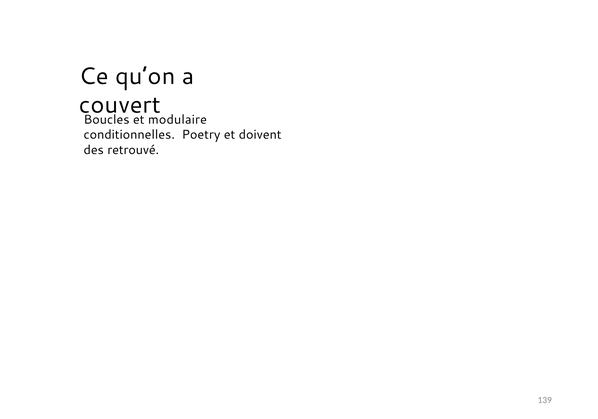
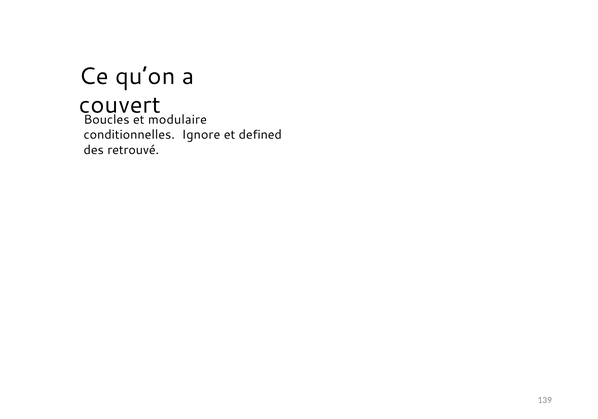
Poetry: Poetry -> Ignore (201, 135)
doivent: doivent -> defined (260, 135)
